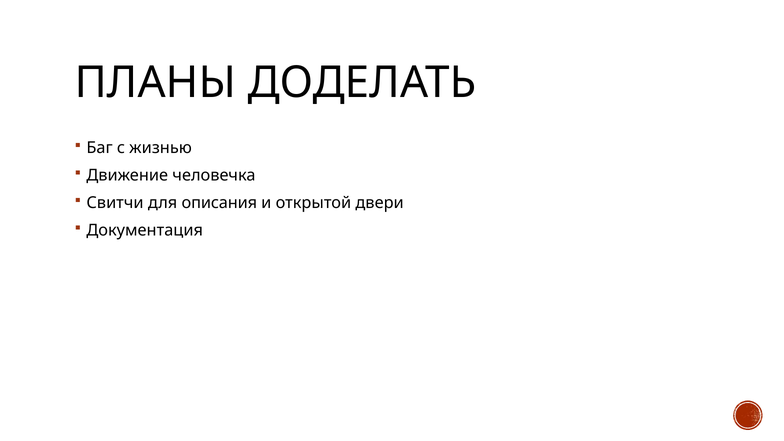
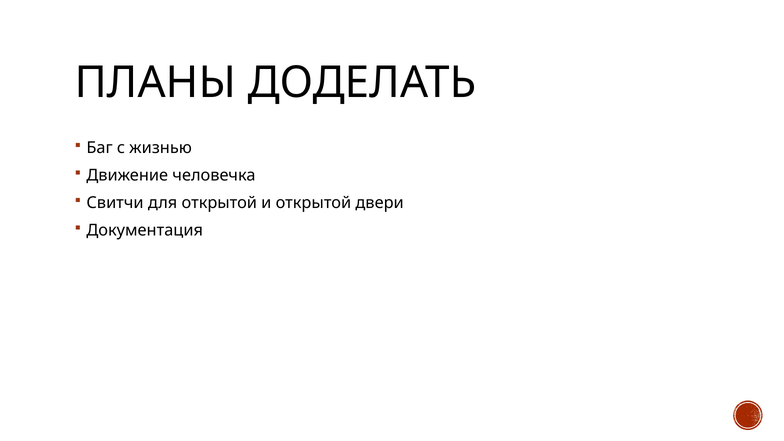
для описания: описания -> открытой (219, 203)
